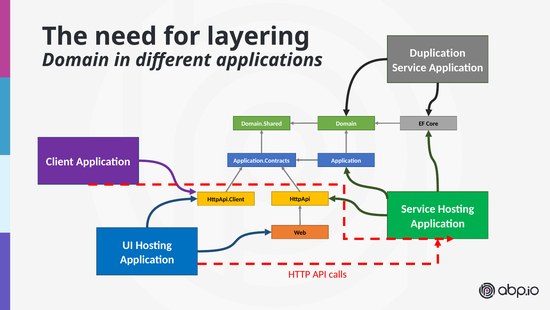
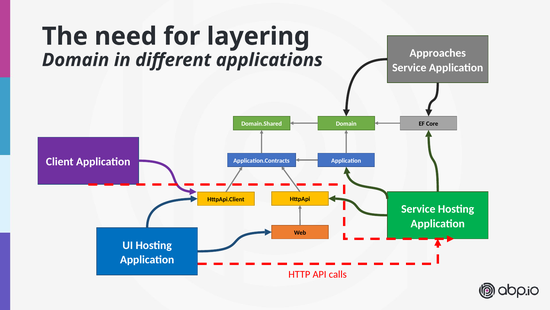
Duplication: Duplication -> Approaches (438, 53)
